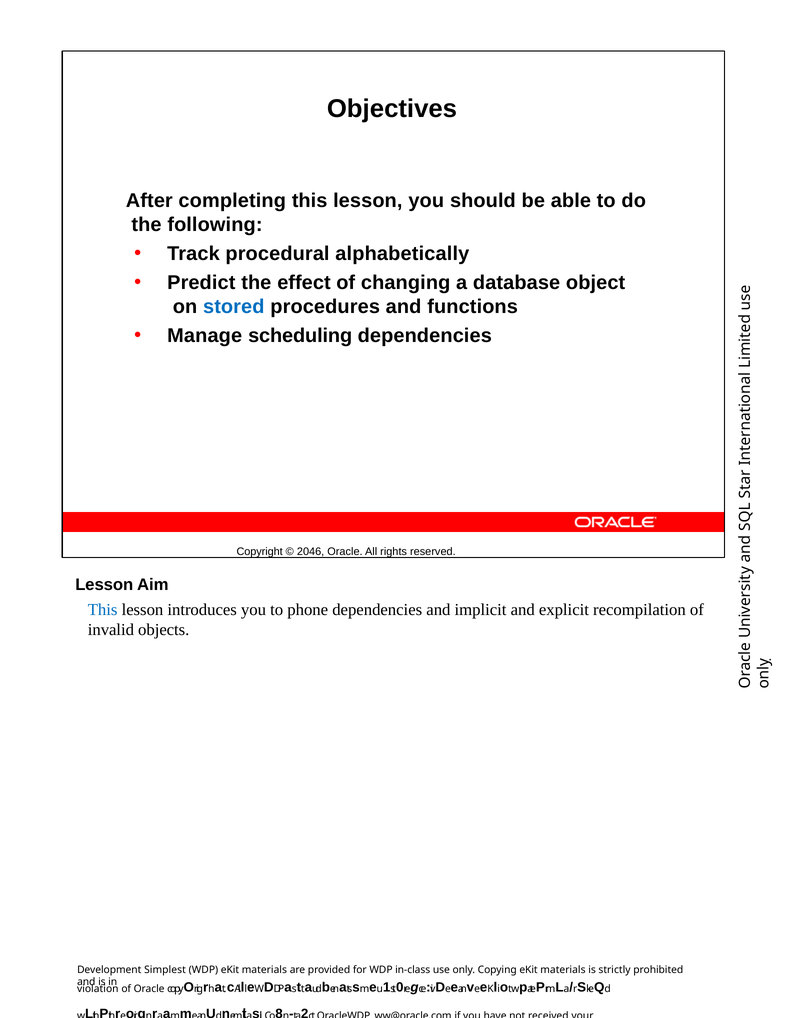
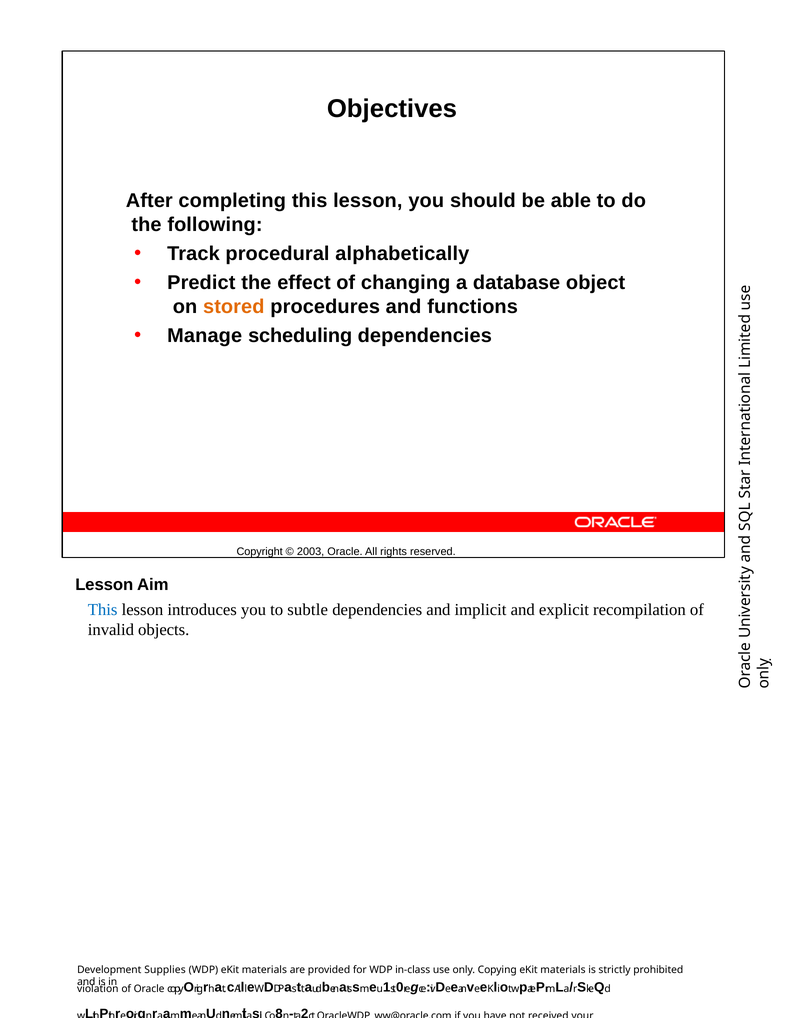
stored colour: blue -> orange (234, 307)
2046: 2046 -> 2003 (311, 552)
phone: phone -> subtle (308, 610)
Simplest: Simplest -> Supplies (165, 970)
